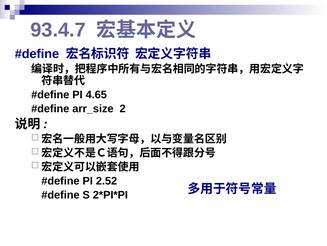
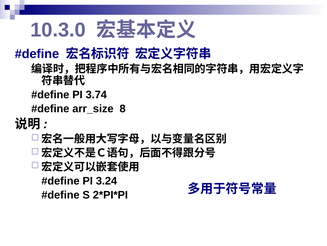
93.4.7: 93.4.7 -> 10.3.0 (58, 30)
4.65: 4.65 -> 3.74 (96, 94)
2: 2 -> 8 (123, 108)
2.52: 2.52 -> 3.24 (106, 180)
